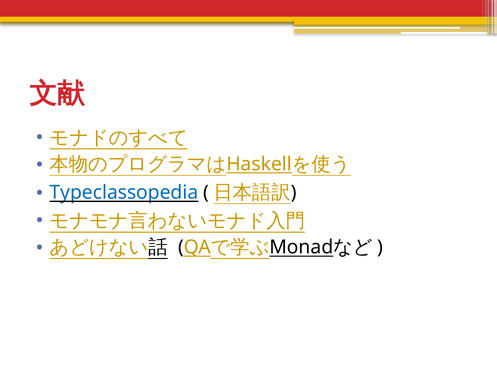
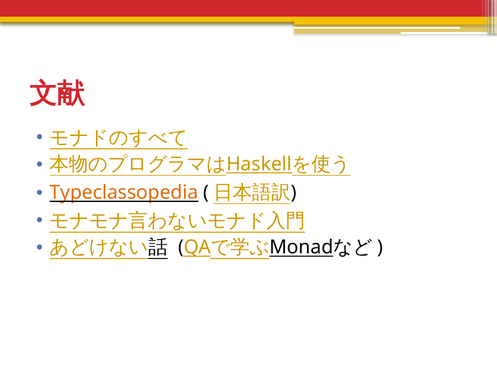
Typeclassopedia colour: blue -> orange (124, 192)
